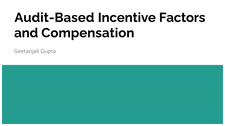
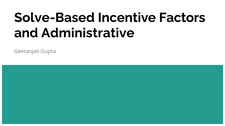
Audit-Based: Audit-Based -> Solve-Based (54, 18)
Compensation: Compensation -> Administrative (88, 33)
